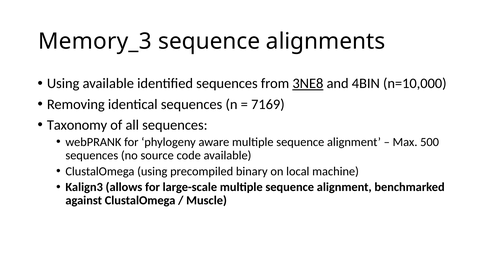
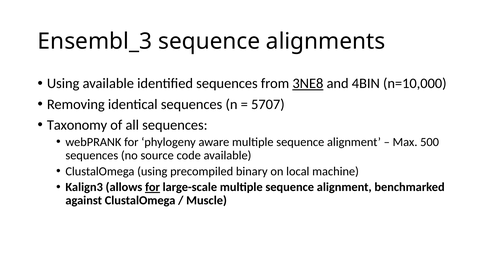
Memory_3: Memory_3 -> Ensembl_3 (95, 41)
7169: 7169 -> 5707 (268, 104)
for underline: none -> present (152, 187)
